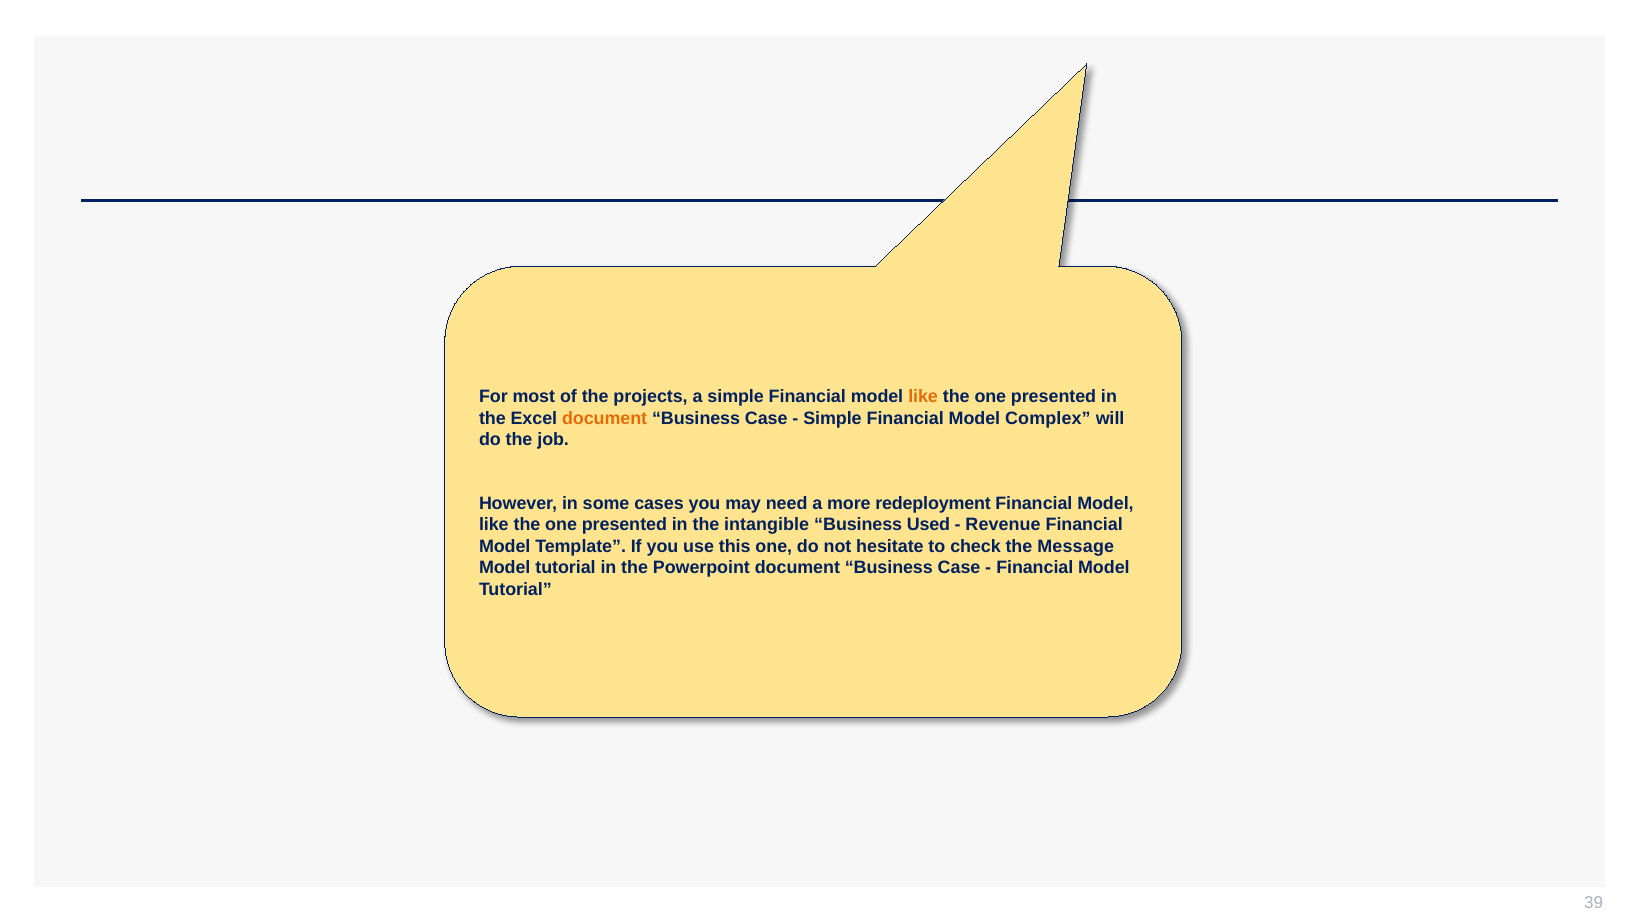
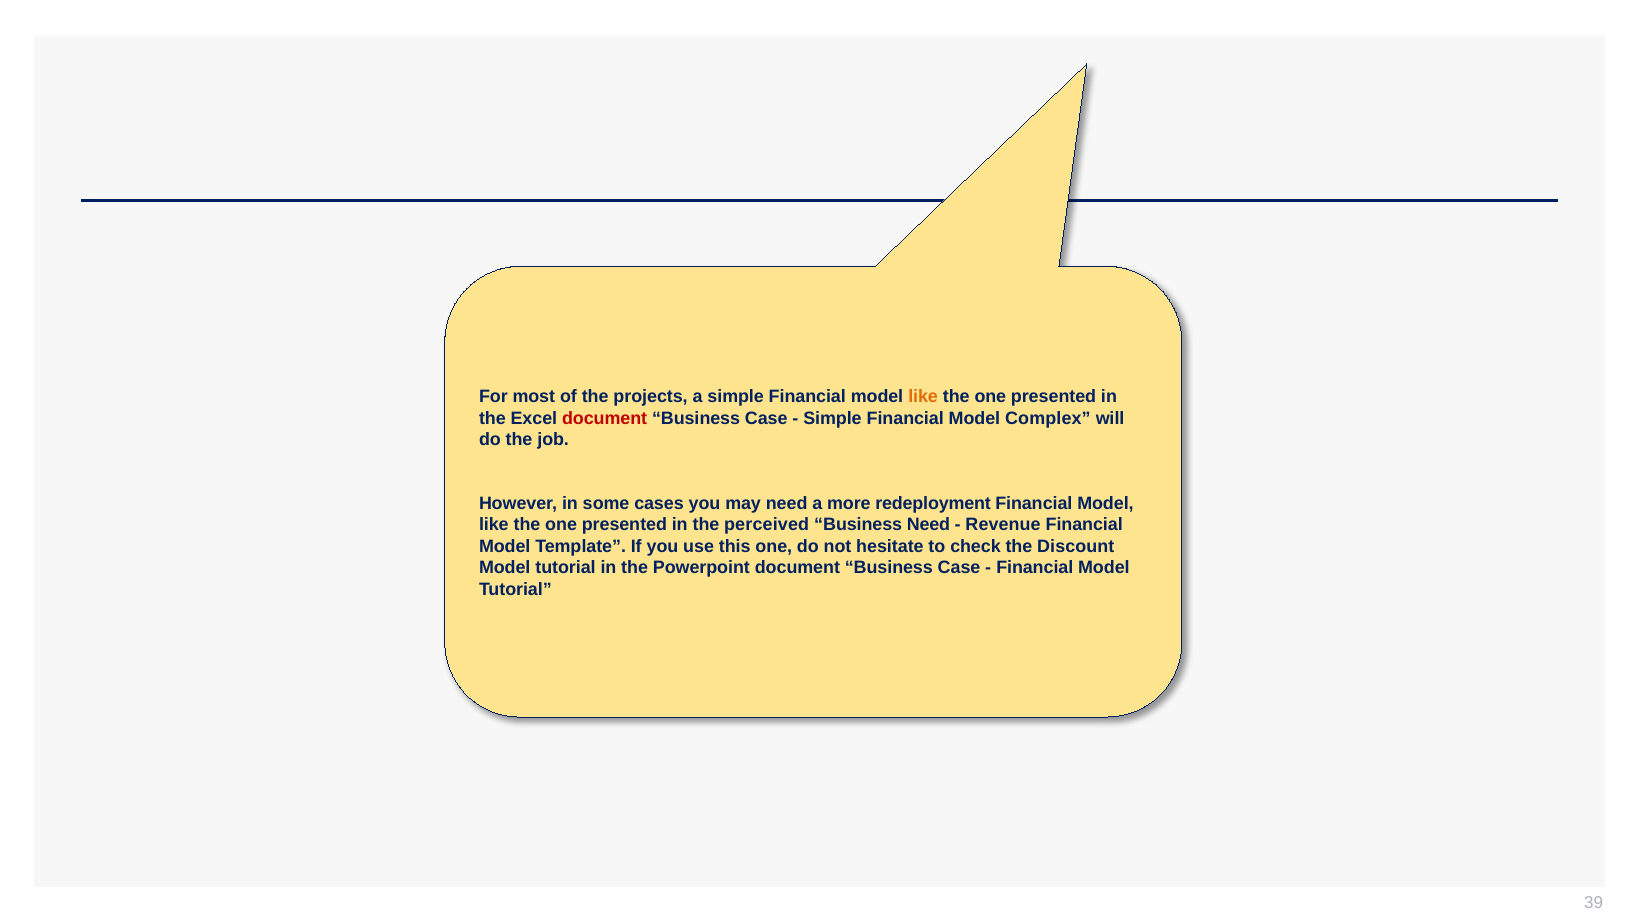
document colour: orange -> red (605, 418)
intangible: intangible -> perceived (767, 525)
Business Used: Used -> Need (929, 525)
Message: Message -> Discount (1076, 546)
